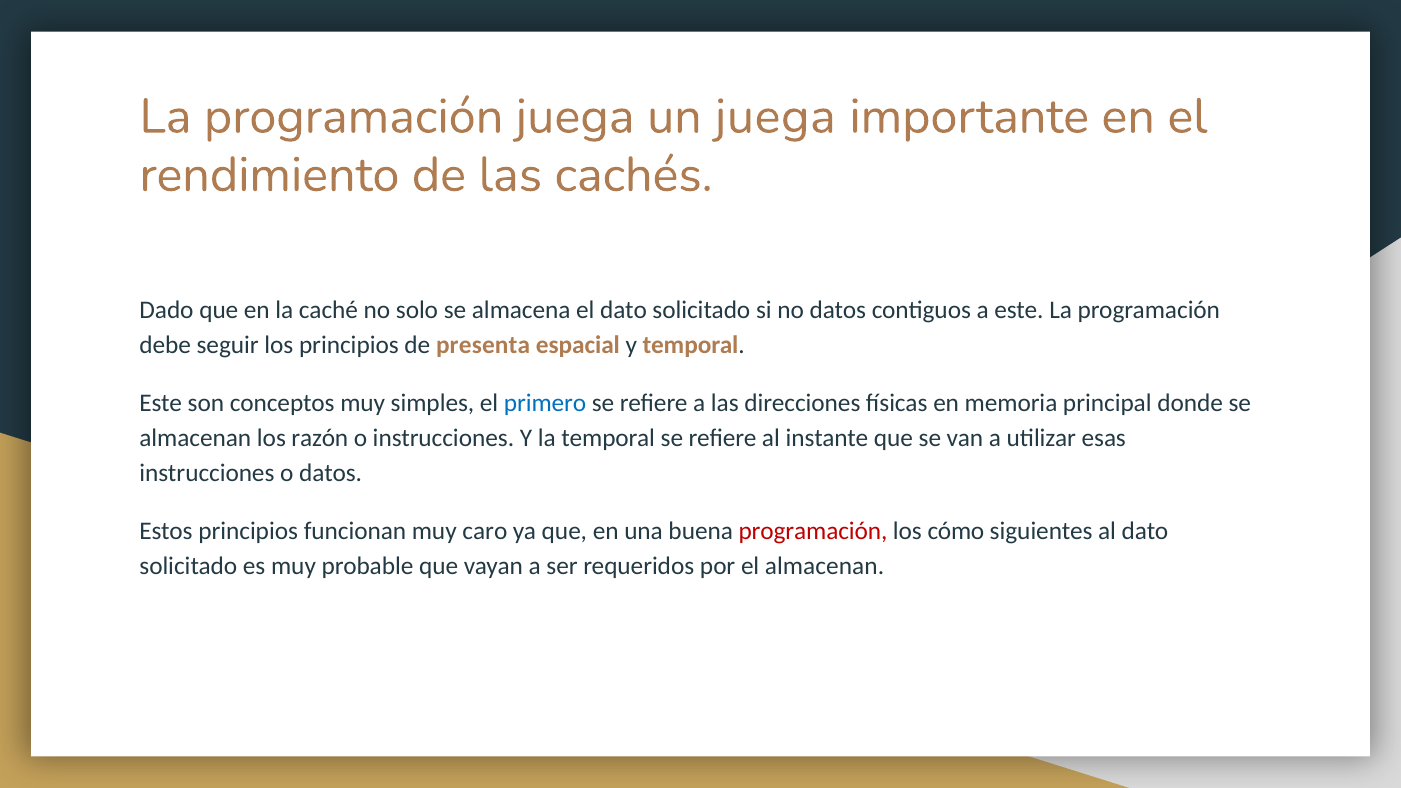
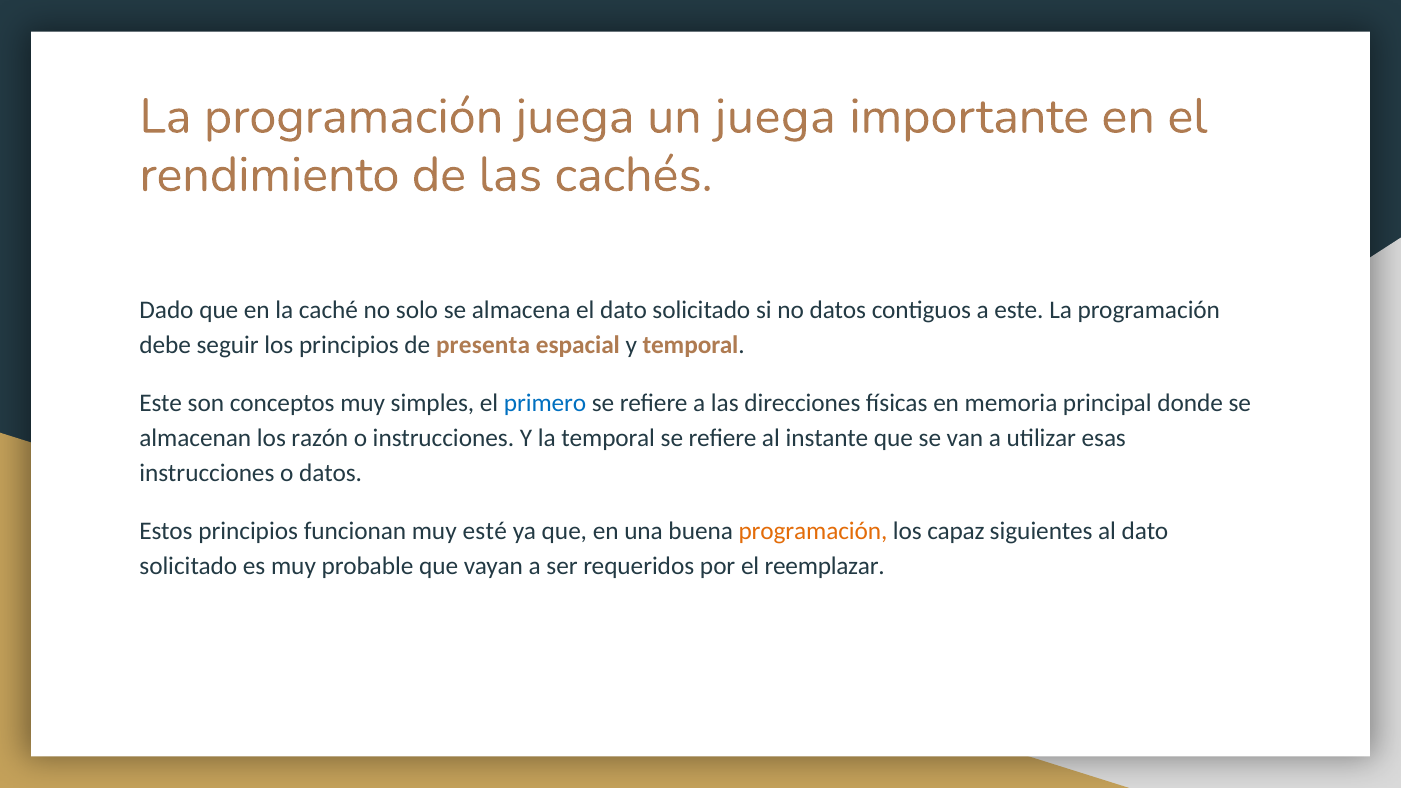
caro: caro -> esté (485, 531)
programación colour: red -> orange (813, 531)
cómo: cómo -> capaz (956, 531)
el almacenan: almacenan -> reemplazar (825, 566)
